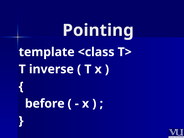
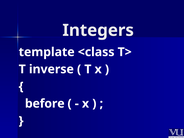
Pointing: Pointing -> Integers (98, 30)
